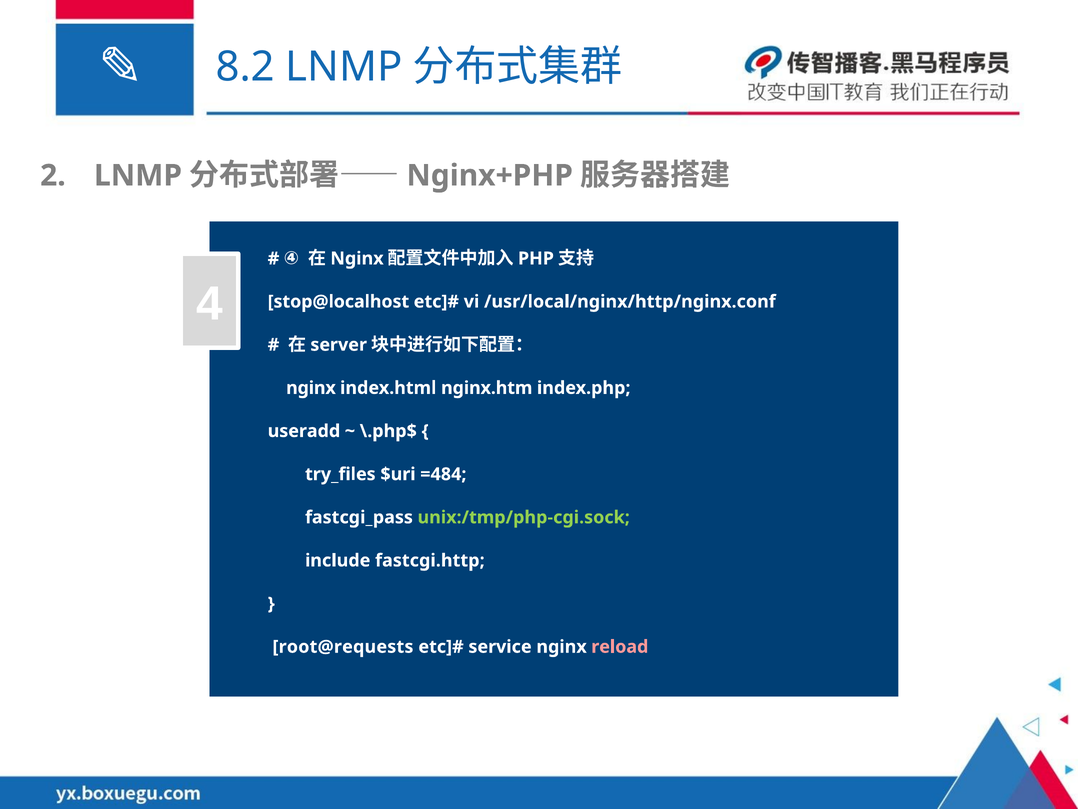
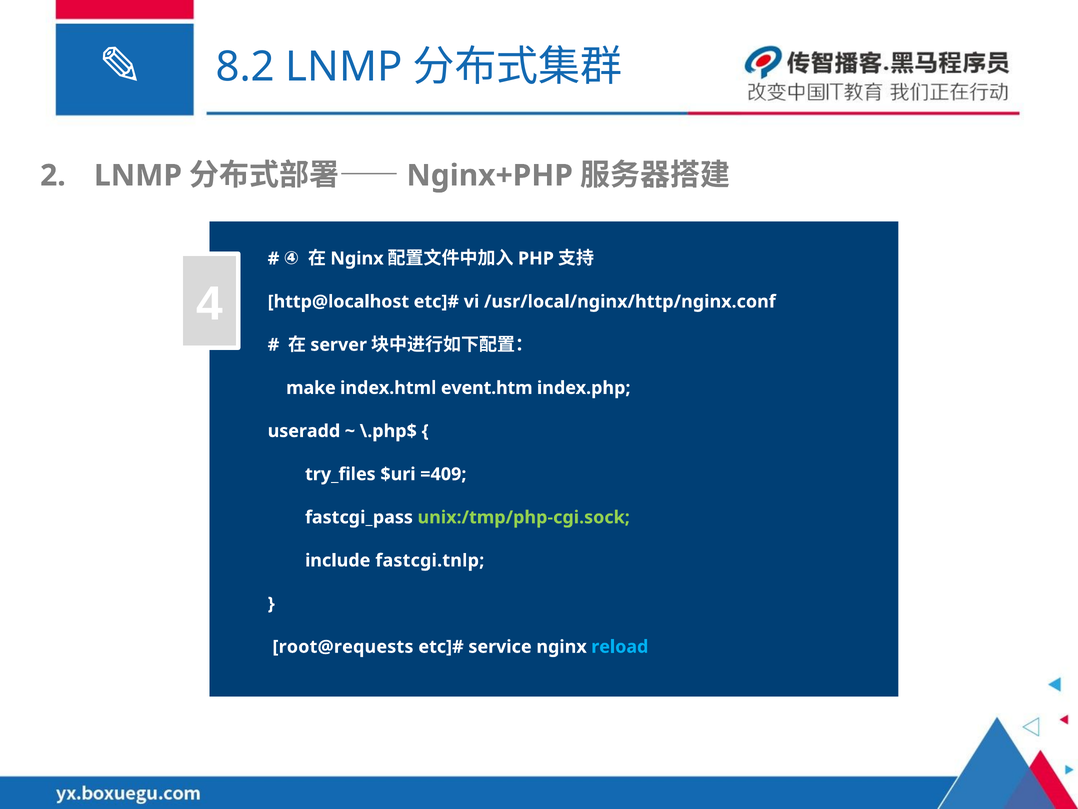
stop@localhost: stop@localhost -> http@localhost (338, 301)
nginx: nginx -> make (311, 388)
nginx.htm: nginx.htm -> event.htm (487, 388)
=484: =484 -> =409 (443, 474)
fastcgi.http: fastcgi.http -> fastcgi.tnlp (430, 560)
reload colour: pink -> light blue (620, 646)
